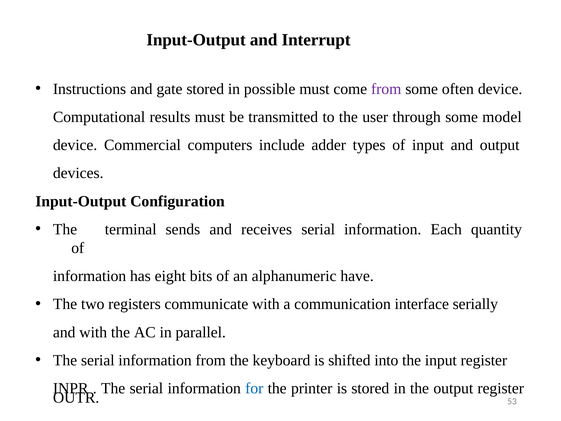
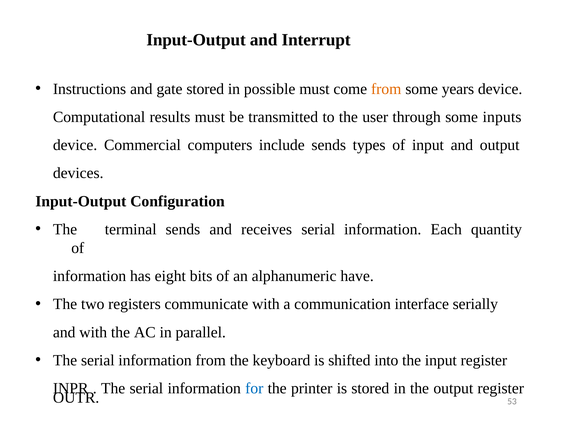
from colour: purple -> orange (386, 89)
often: often -> years (458, 89)
model: model -> inputs (502, 117)
include adder: adder -> sends (329, 145)
